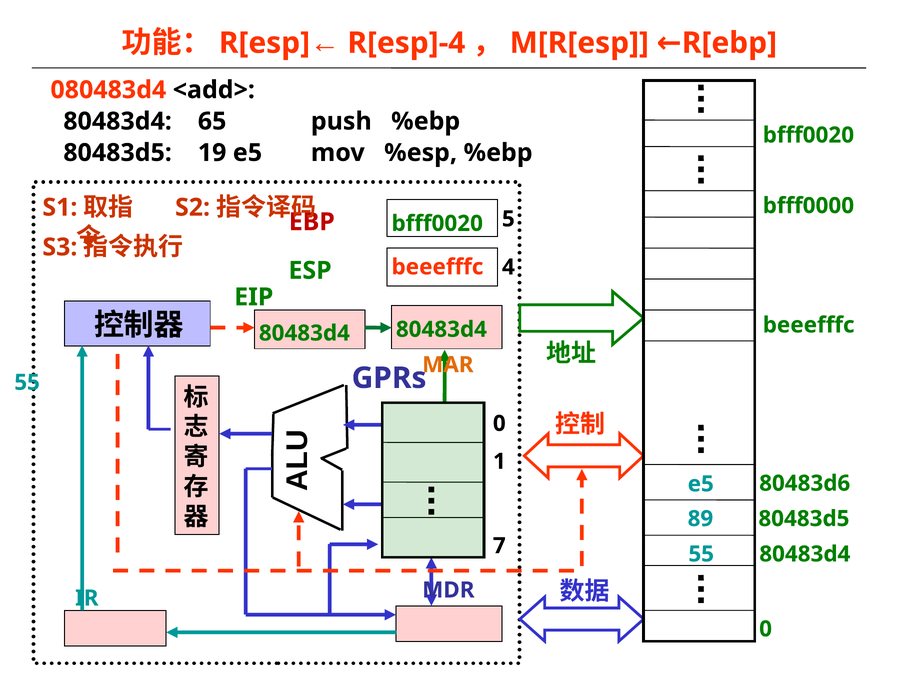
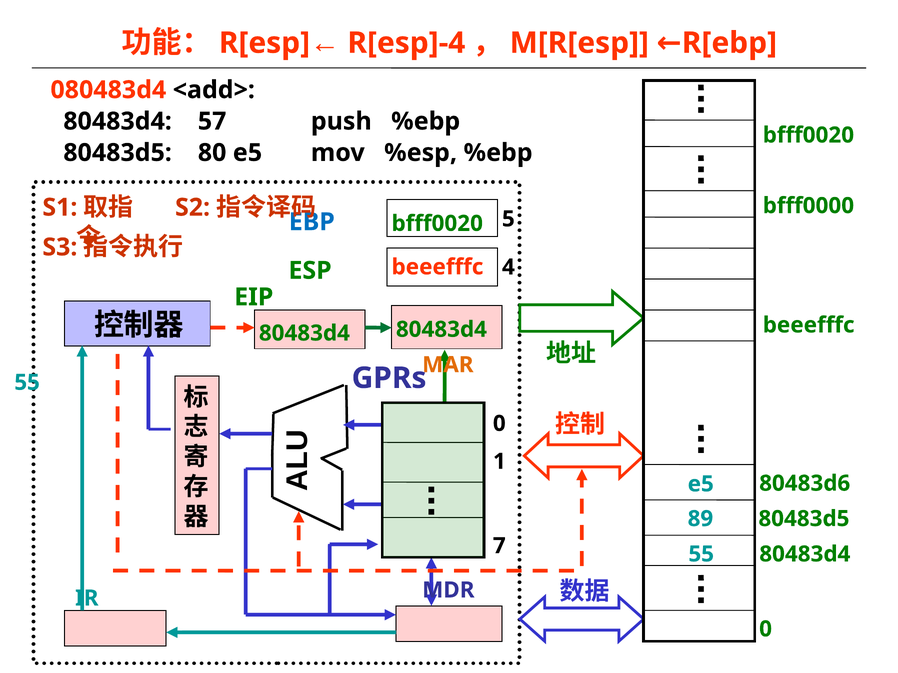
65: 65 -> 57 (212, 121)
19: 19 -> 80 (212, 153)
EBP colour: red -> blue (312, 222)
